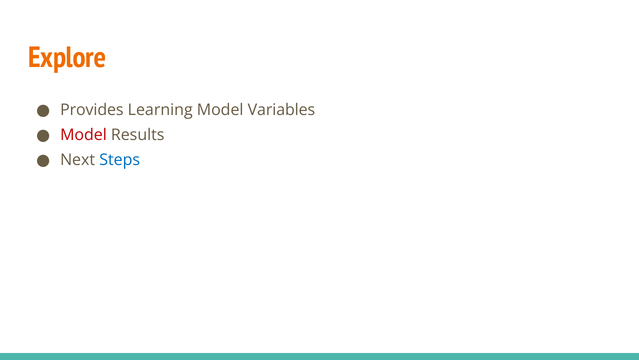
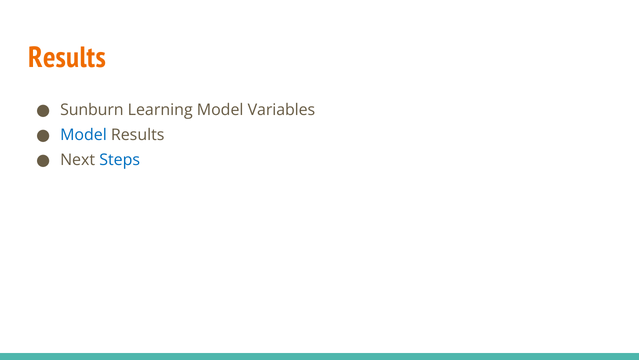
Explore: Explore -> Results (67, 58)
Provides: Provides -> Sunburn (92, 110)
Model colour: red -> blue (83, 135)
